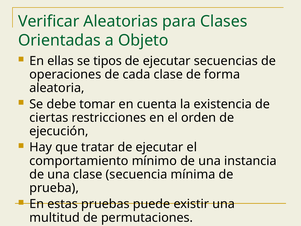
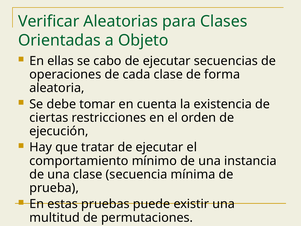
tipos: tipos -> cabo (108, 61)
